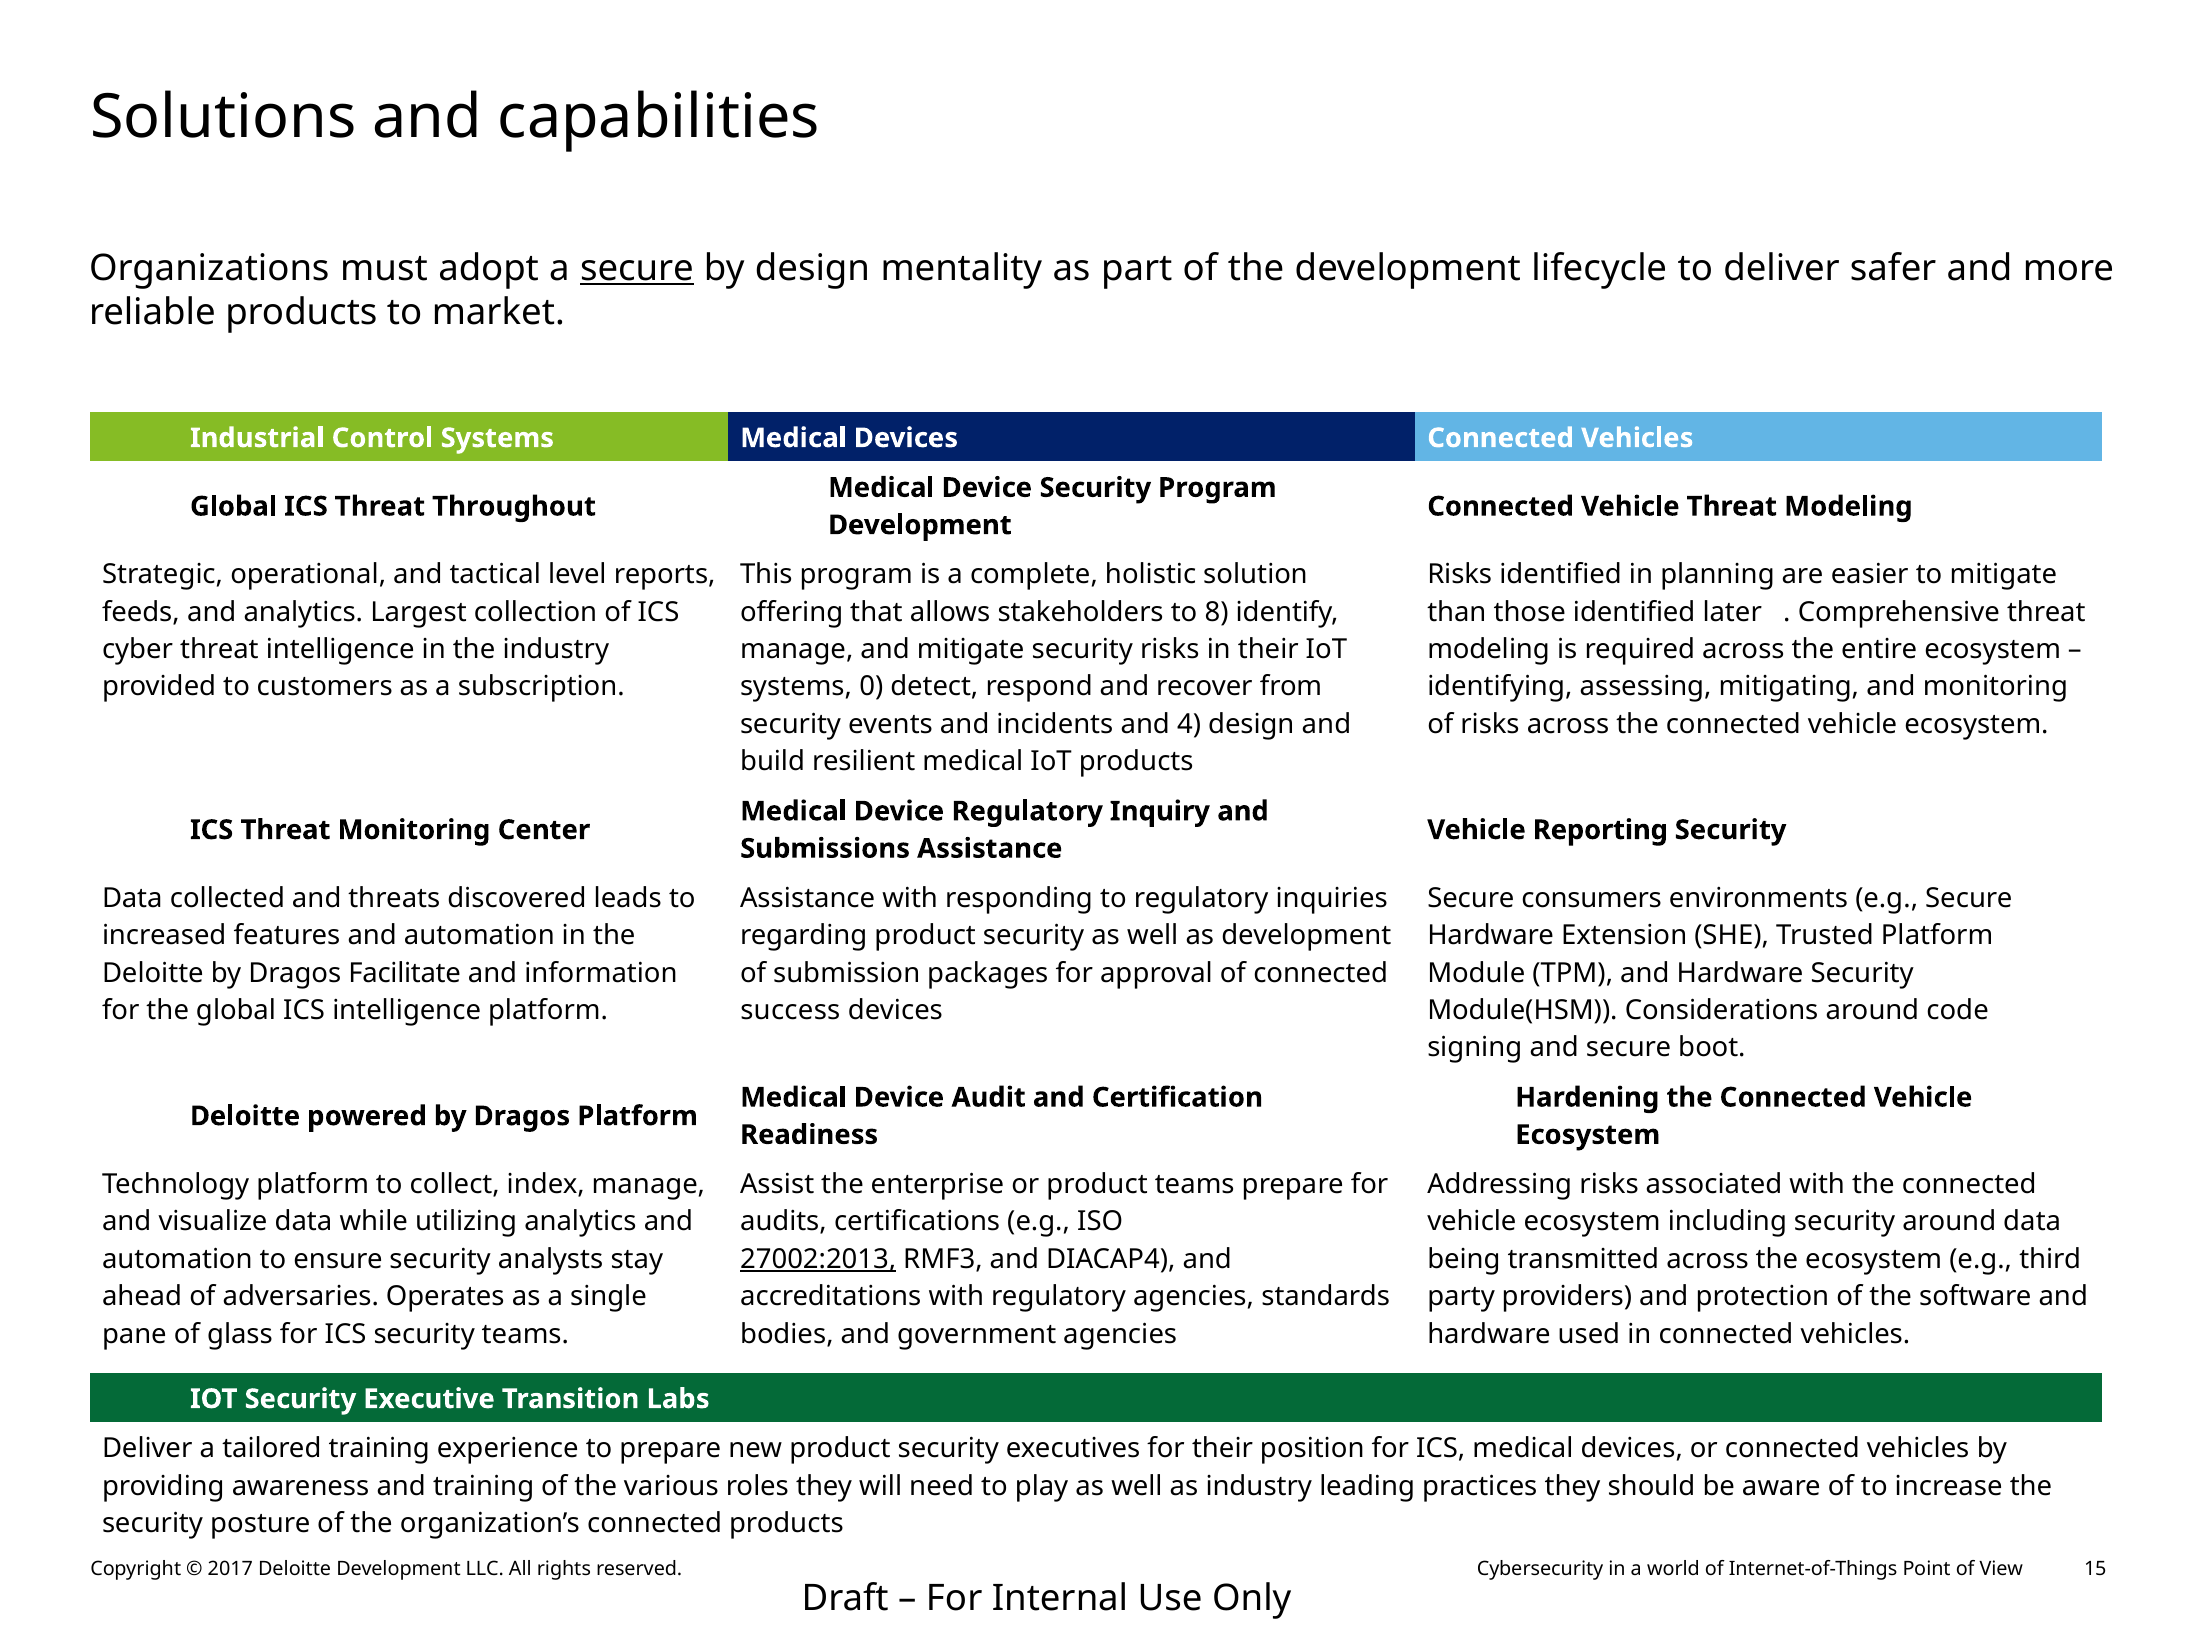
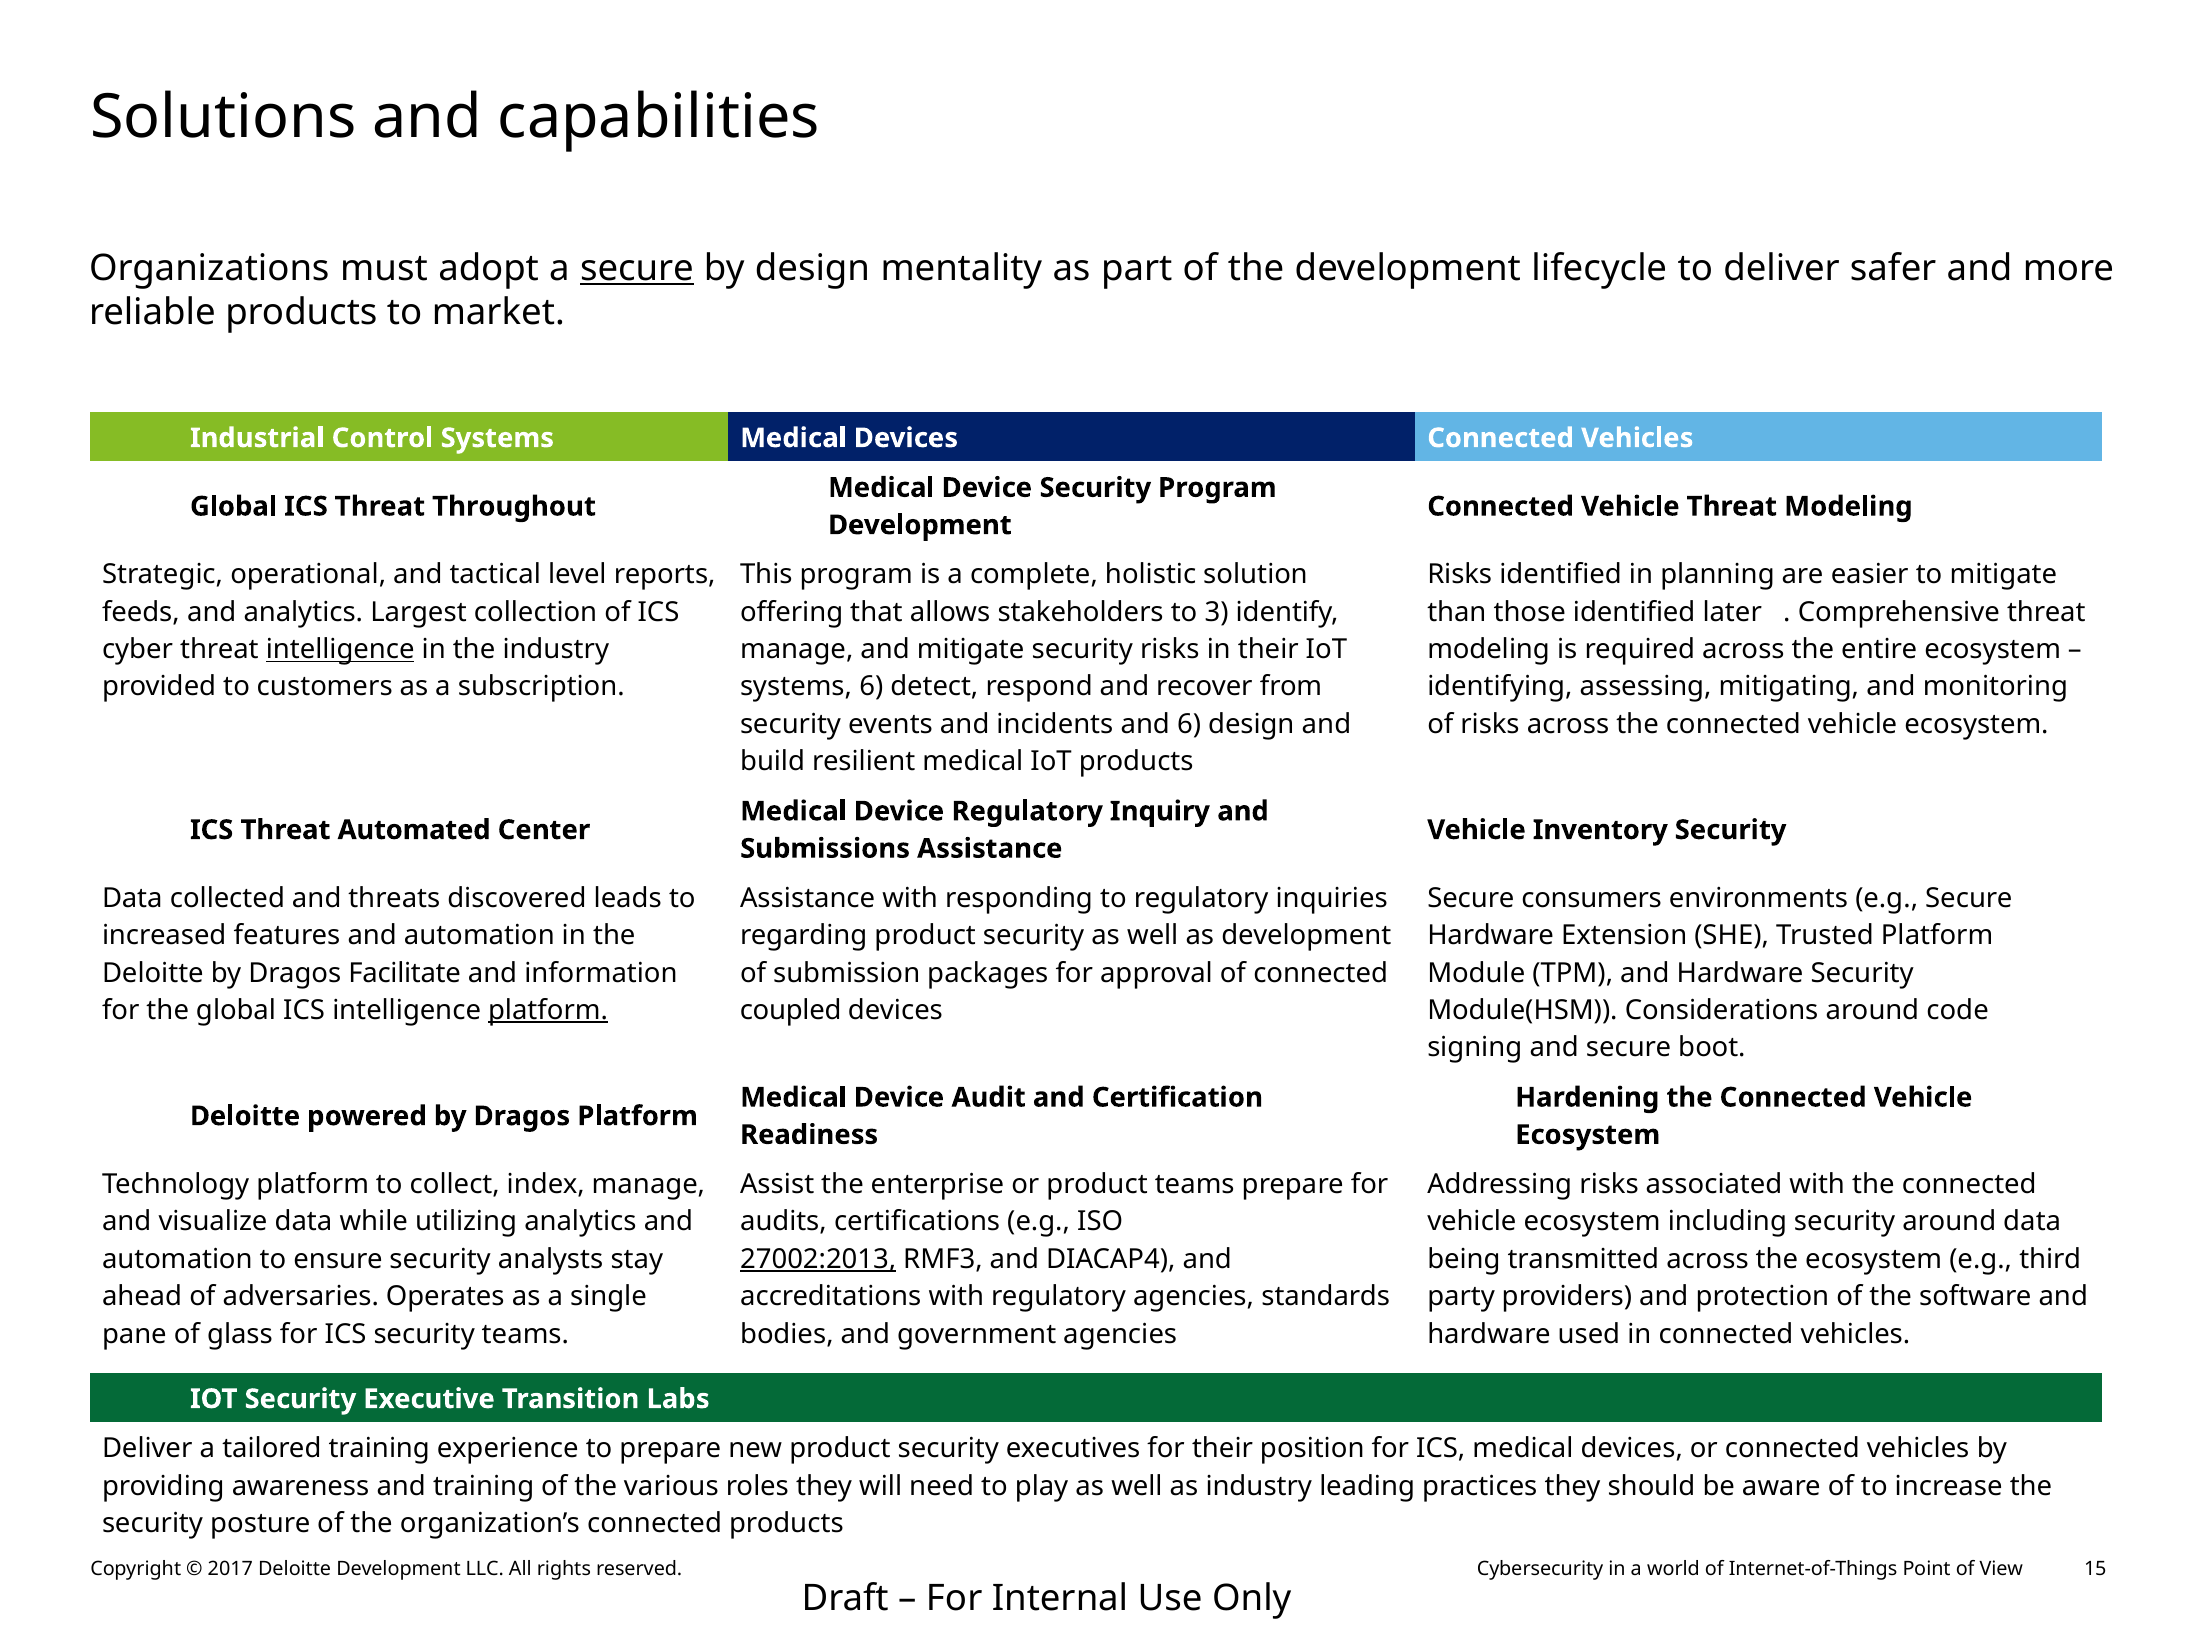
8: 8 -> 3 (1217, 612)
intelligence underline: none -> present (340, 650)
systems 0: 0 -> 6 (871, 687)
and 4: 4 -> 6 (1189, 725)
Threat Monitoring: Monitoring -> Automated (414, 830)
Reporting: Reporting -> Inventory (1600, 830)
platform underline: none -> present (548, 1011)
success: success -> coupled (791, 1011)
